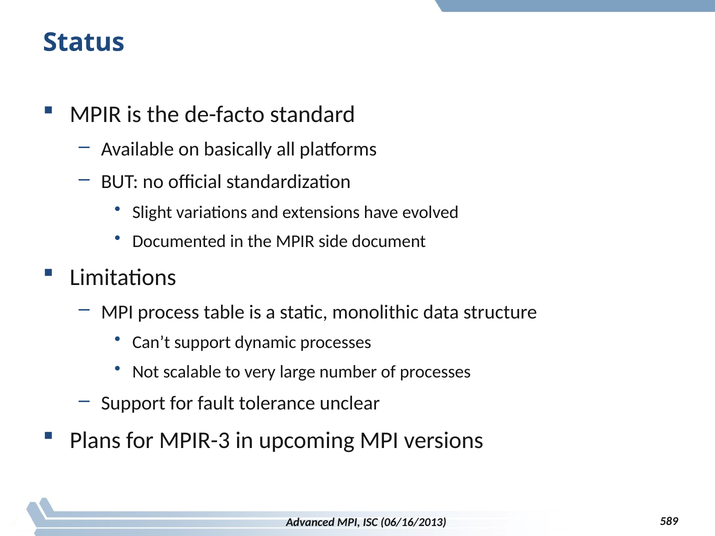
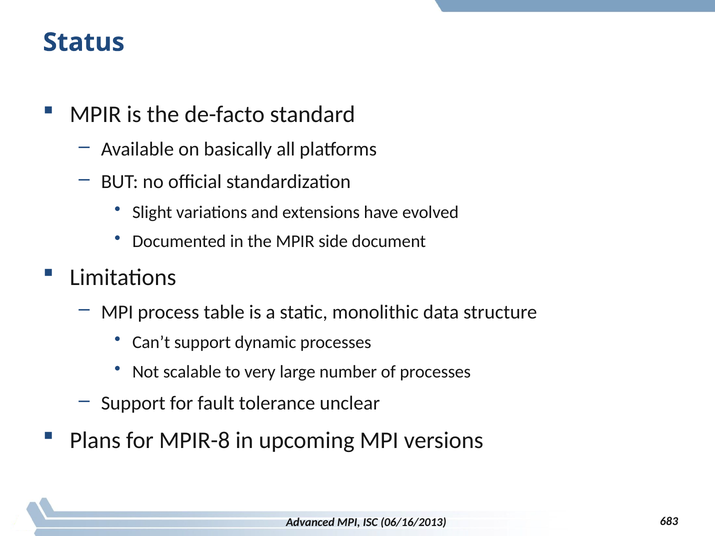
MPIR-3: MPIR-3 -> MPIR-8 (195, 440)
589: 589 -> 683 (669, 521)
